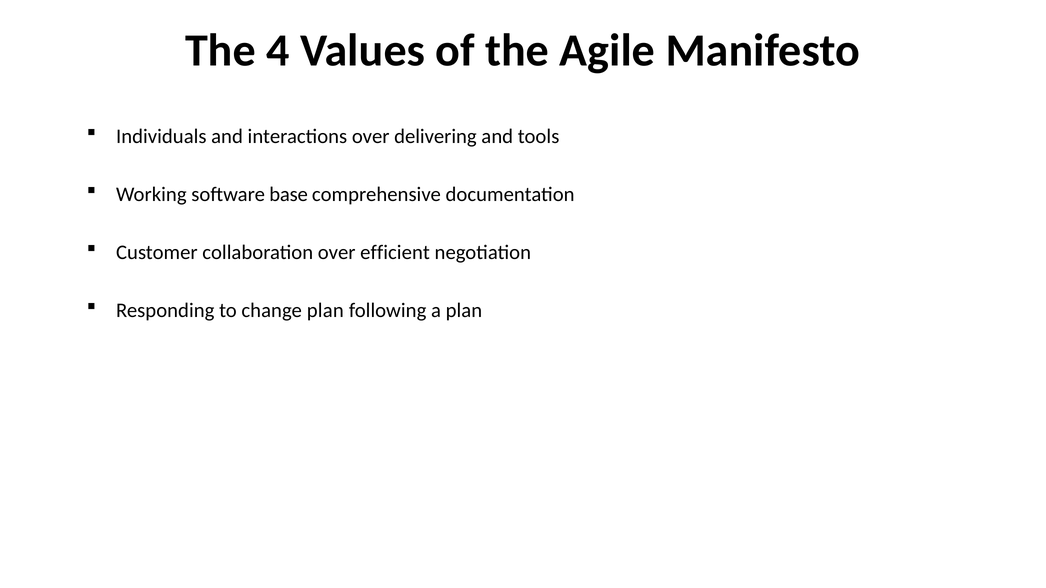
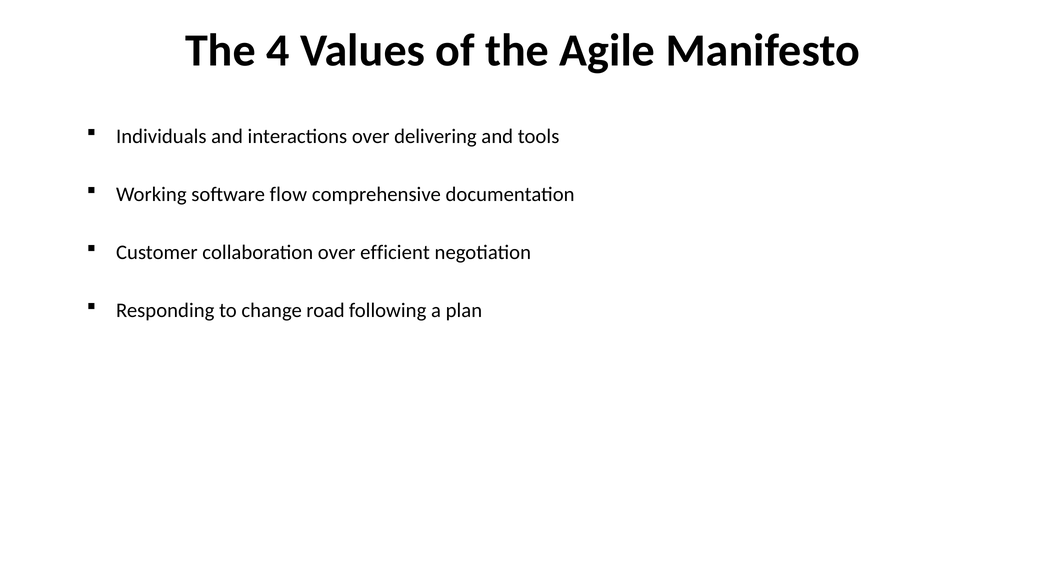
base: base -> flow (288, 195)
change plan: plan -> road (326, 311)
